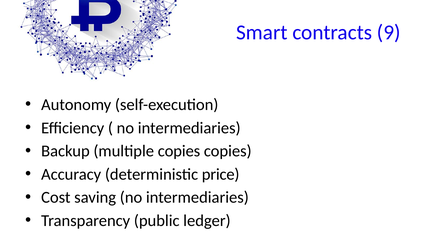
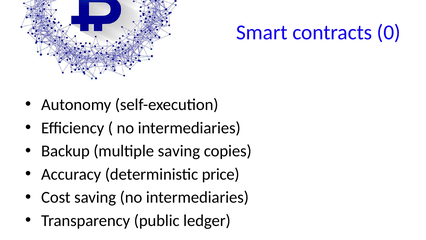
9: 9 -> 0 (389, 32)
multiple copies: copies -> saving (179, 151)
